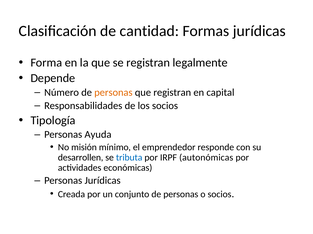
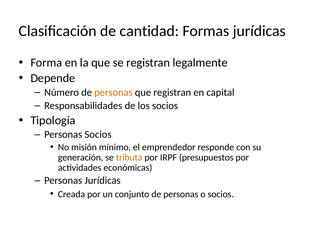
Personas Ayuda: Ayuda -> Socios (98, 135)
desarrollen: desarrollen -> generación (81, 158)
tributa colour: blue -> orange (129, 158)
autonómicas: autonómicas -> presupuestos (206, 158)
